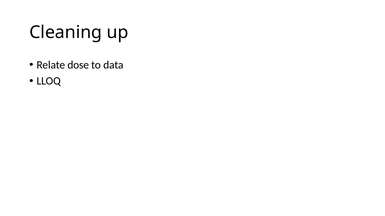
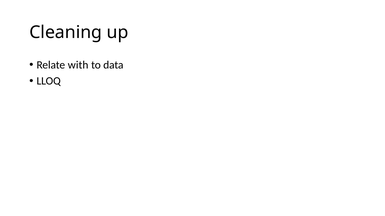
dose: dose -> with (78, 65)
